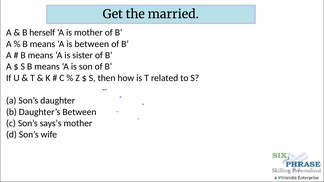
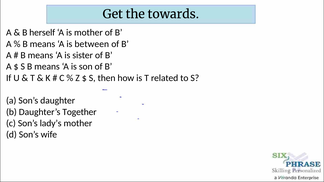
married: married -> towards (173, 14)
Daughter’s Between: Between -> Together (79, 112)
says’s: says’s -> lady’s (51, 123)
